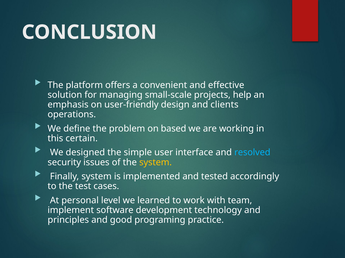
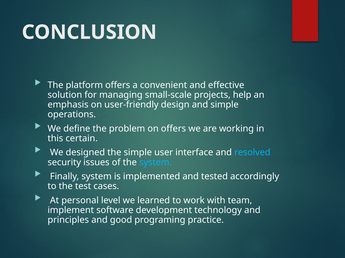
and clients: clients -> simple (225, 105)
on based: based -> offers (173, 129)
system colour: yellow -> light blue (156, 163)
